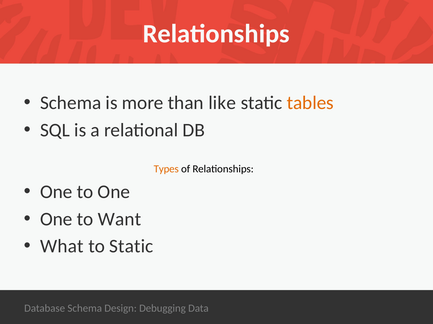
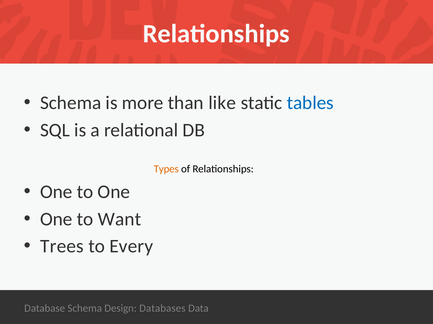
tables colour: orange -> blue (310, 103)
What: What -> Trees (62, 247)
to Static: Static -> Every (131, 247)
Debugging: Debugging -> Databases (162, 309)
